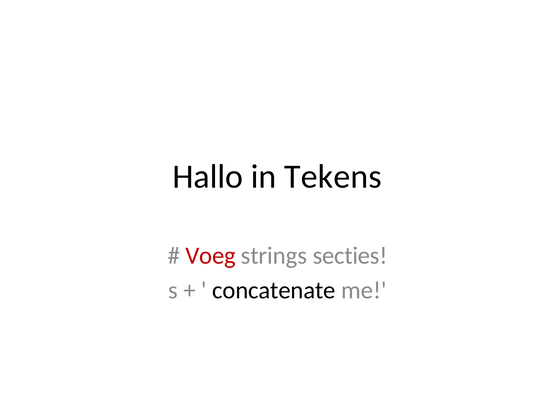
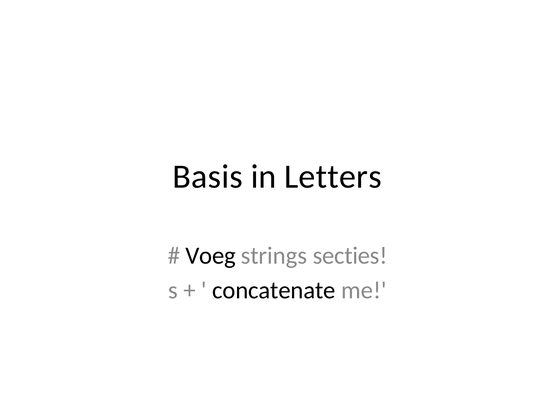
Hallo: Hallo -> Basis (208, 176)
Tekens: Tekens -> Letters (333, 176)
Voeg colour: red -> black (211, 255)
